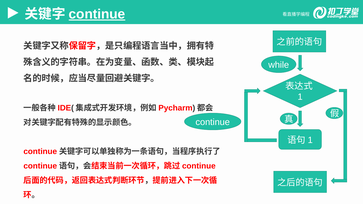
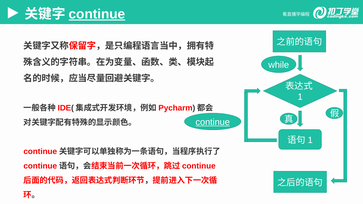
continue underline: none -> present (213, 122)
